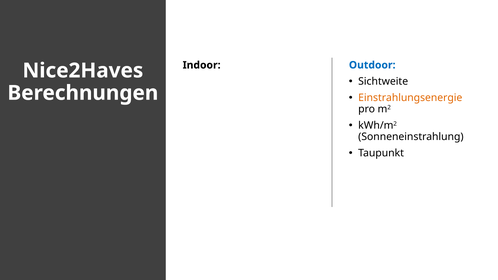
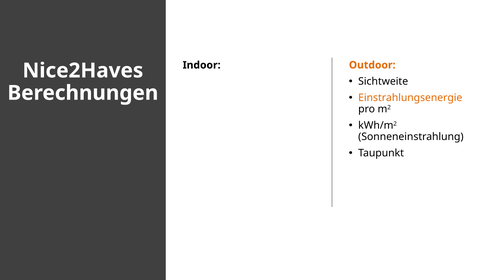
Outdoor colour: blue -> orange (372, 65)
